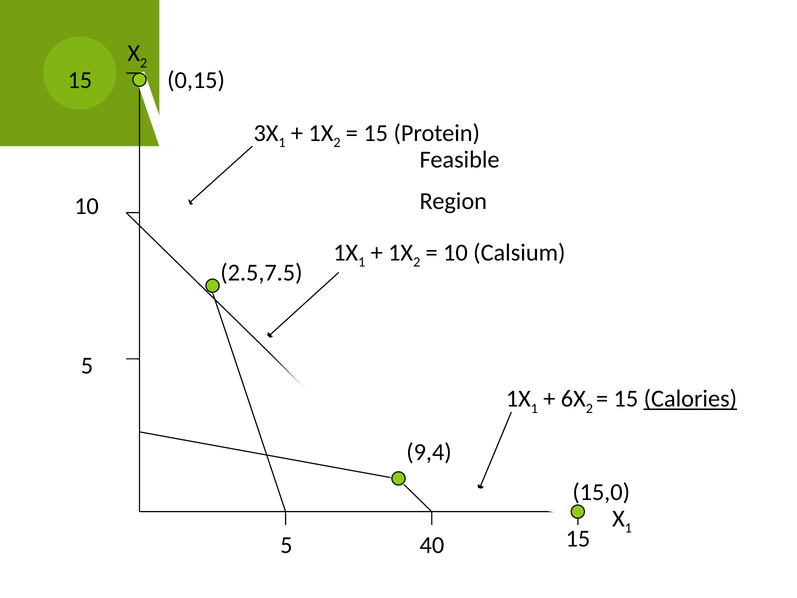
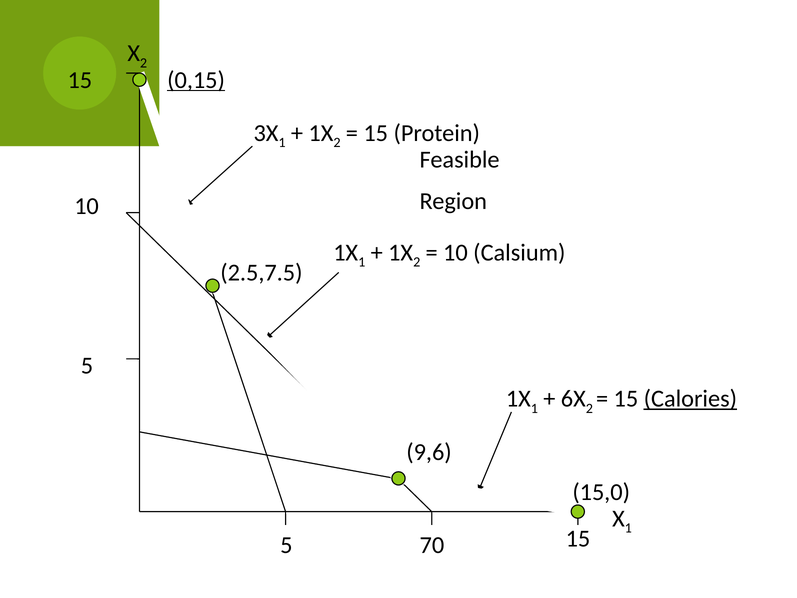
0,15 underline: none -> present (196, 80)
9,4: 9,4 -> 9,6 (429, 452)
40: 40 -> 70 (432, 545)
